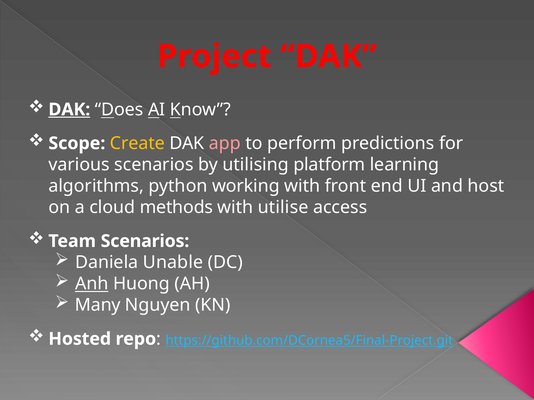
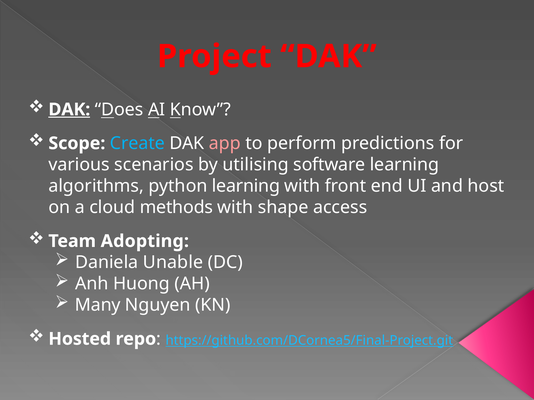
Create colour: yellow -> light blue (137, 143)
platform: platform -> software (329, 165)
python working: working -> learning (246, 186)
utilise: utilise -> shape (283, 208)
Team Scenarios: Scenarios -> Adopting (145, 241)
Anh underline: present -> none (92, 284)
